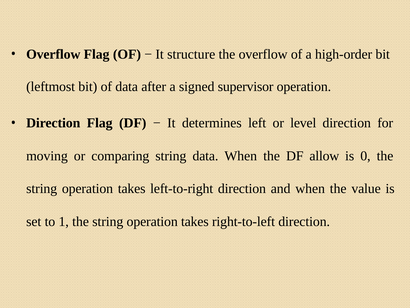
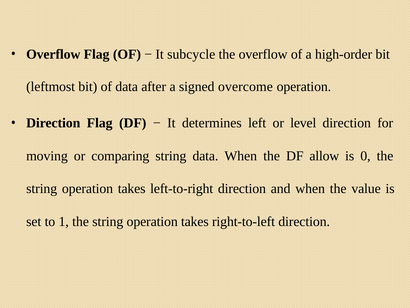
structure: structure -> subcycle (191, 54)
supervisor: supervisor -> overcome (245, 87)
